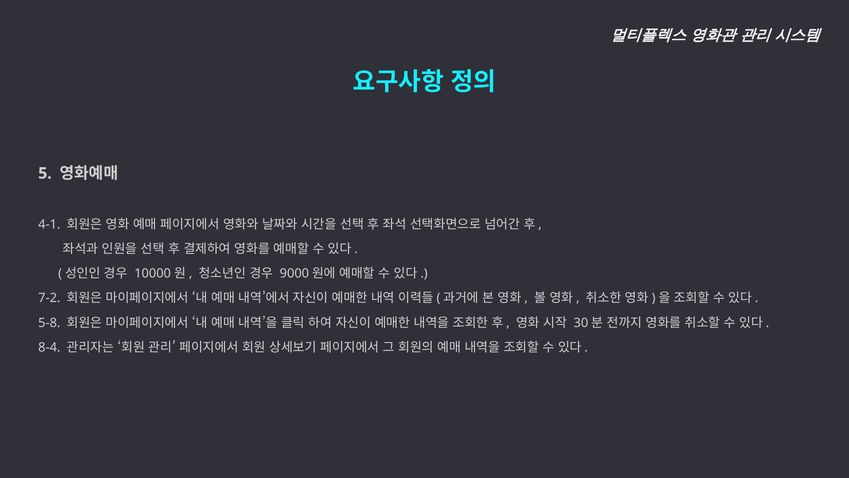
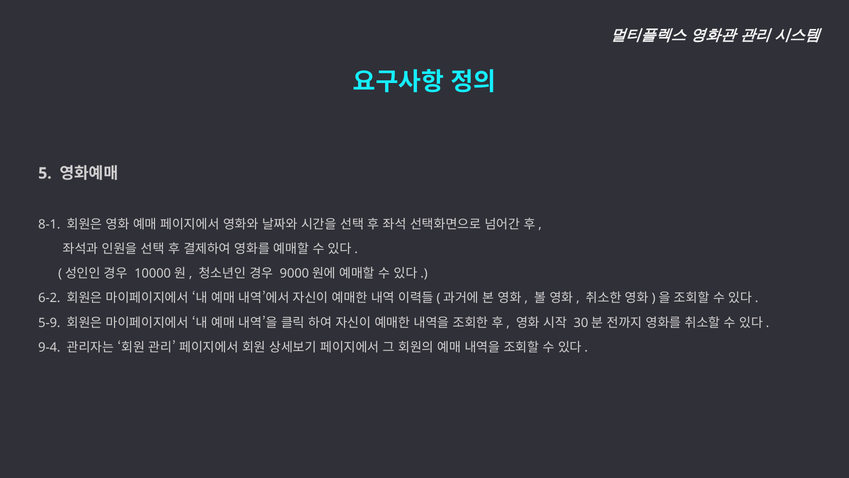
4-1: 4-1 -> 8-1 (49, 224)
7-2: 7-2 -> 6-2 (49, 298)
5-8: 5-8 -> 5-9 (49, 323)
8-4: 8-4 -> 9-4 (49, 347)
